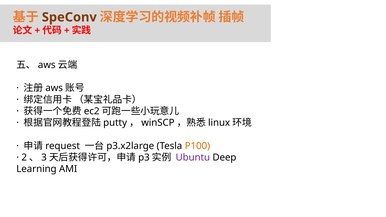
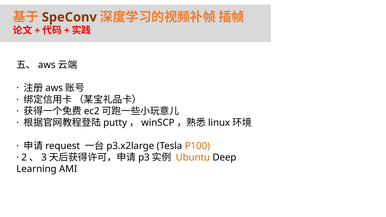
Ubuntu colour: purple -> orange (193, 158)
